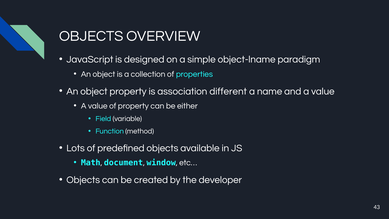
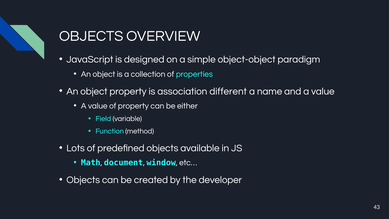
object-lname: object-lname -> object-object (247, 59)
